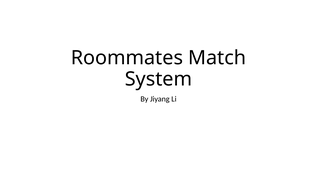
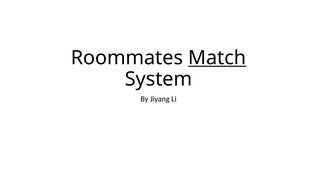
Match underline: none -> present (217, 58)
